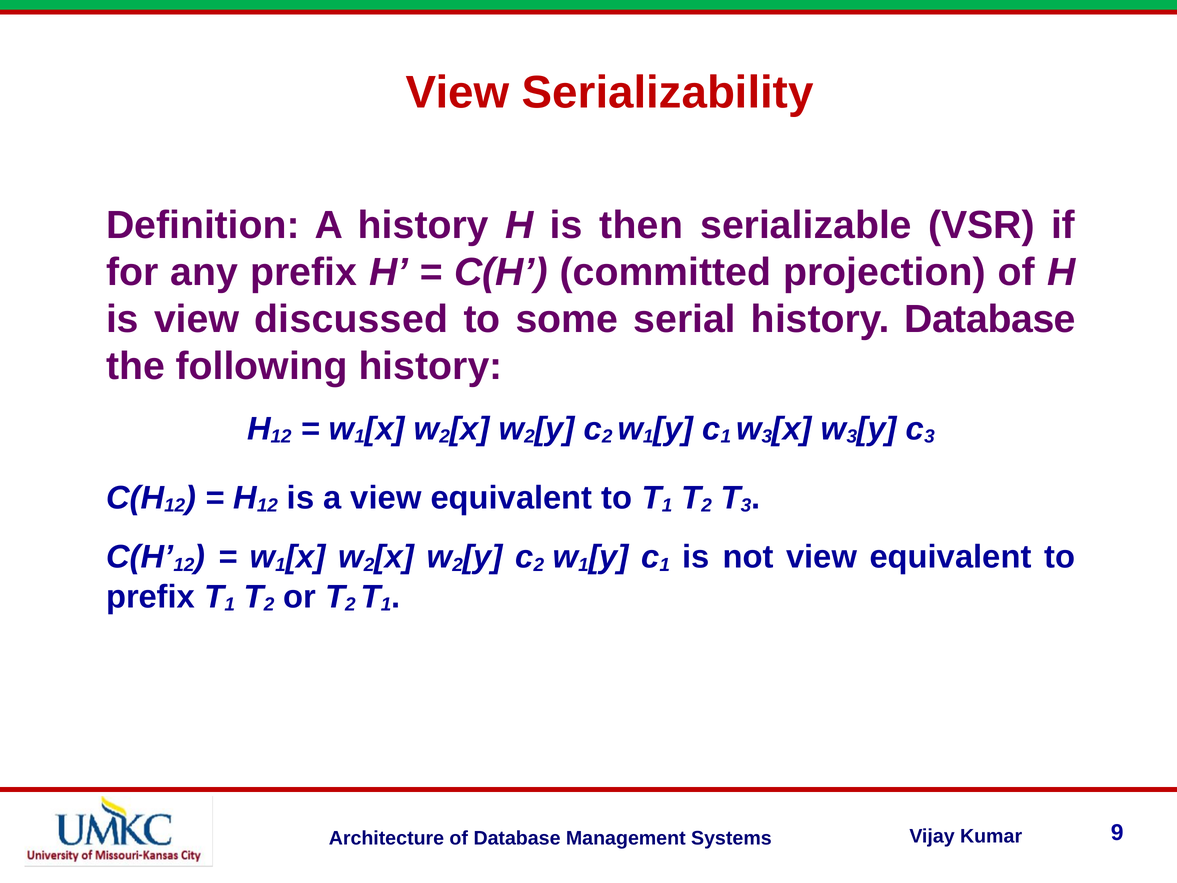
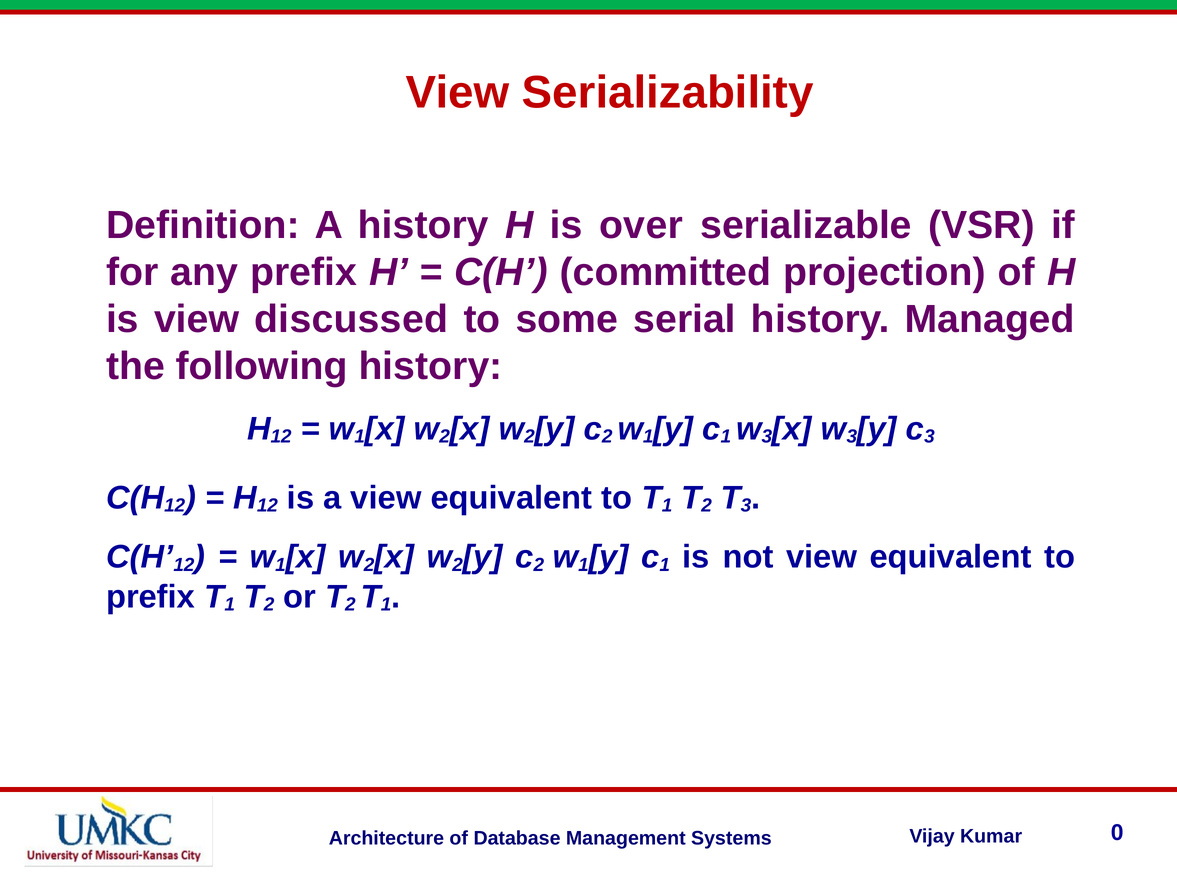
then: then -> over (641, 225)
history Database: Database -> Managed (990, 319)
9: 9 -> 0 (1117, 833)
